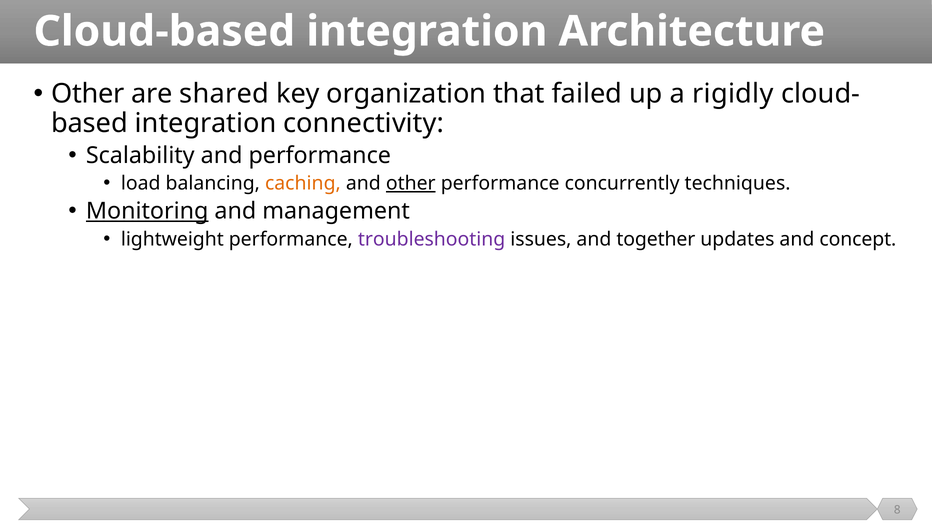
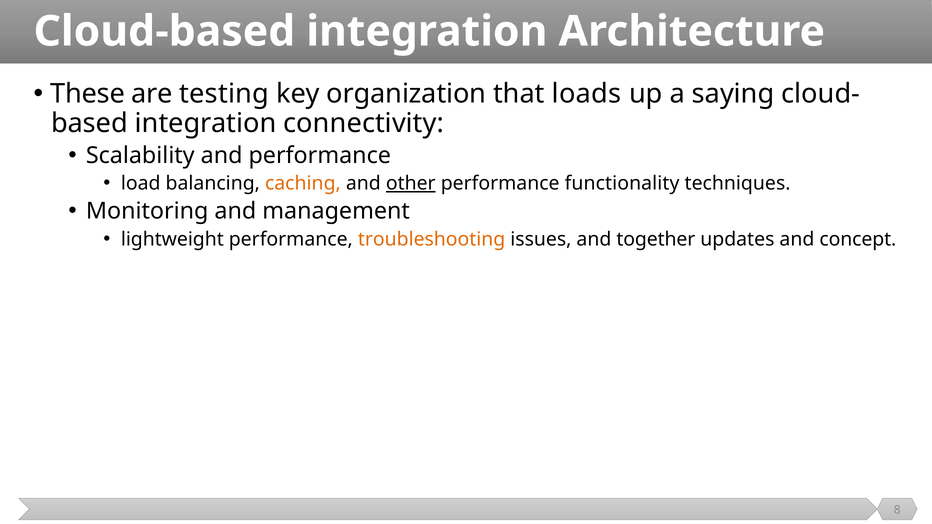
Other: Other -> These (88, 94)
shared: shared -> testing (224, 94)
failed: failed -> loads (587, 94)
rigidly: rigidly -> saying (733, 94)
concurrently: concurrently -> functionality (622, 183)
Monitoring underline: present -> none (147, 211)
troubleshooting colour: purple -> orange (432, 239)
